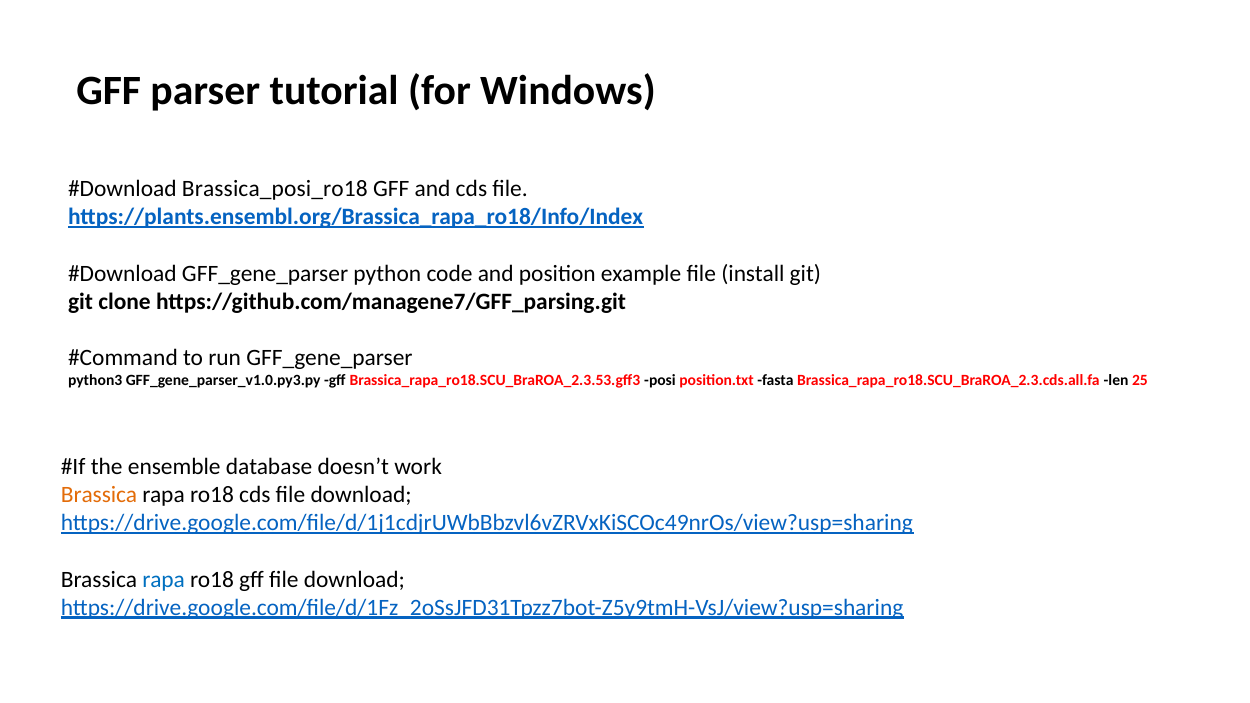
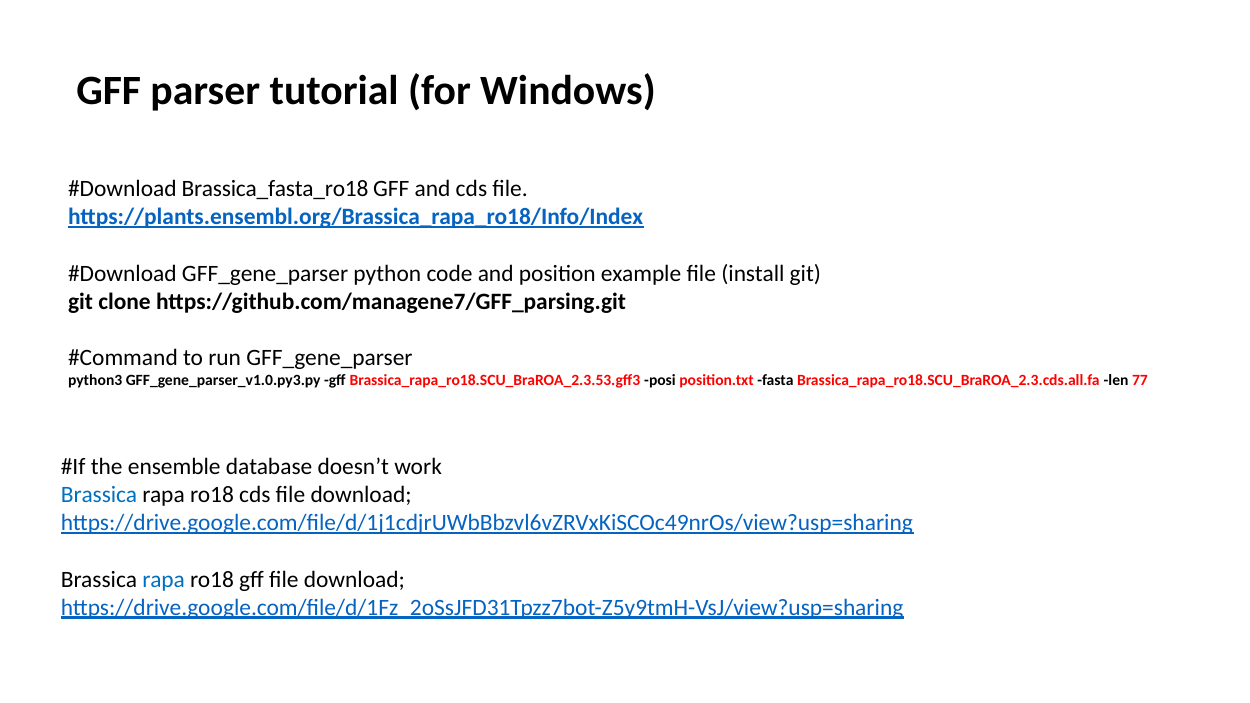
Brassica_posi_ro18: Brassica_posi_ro18 -> Brassica_fasta_ro18 (275, 189)
25: 25 -> 77 (1140, 381)
Brassica colour: orange -> blue (99, 495)
